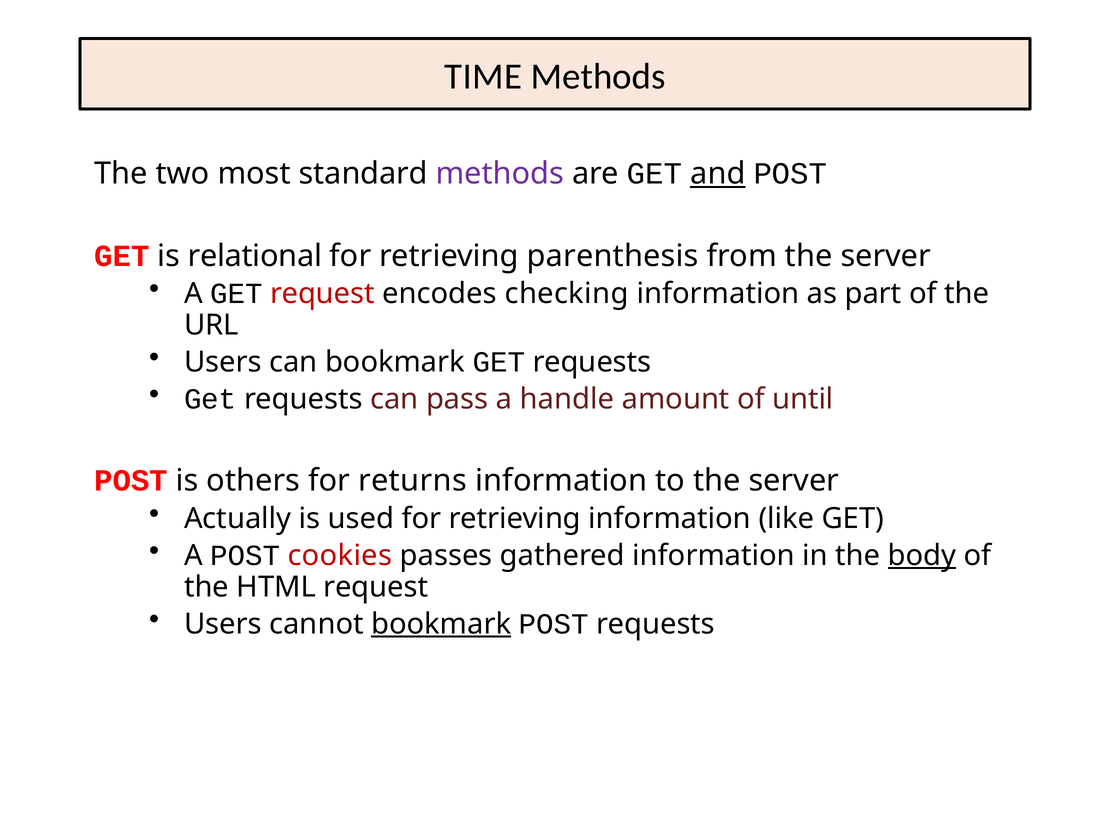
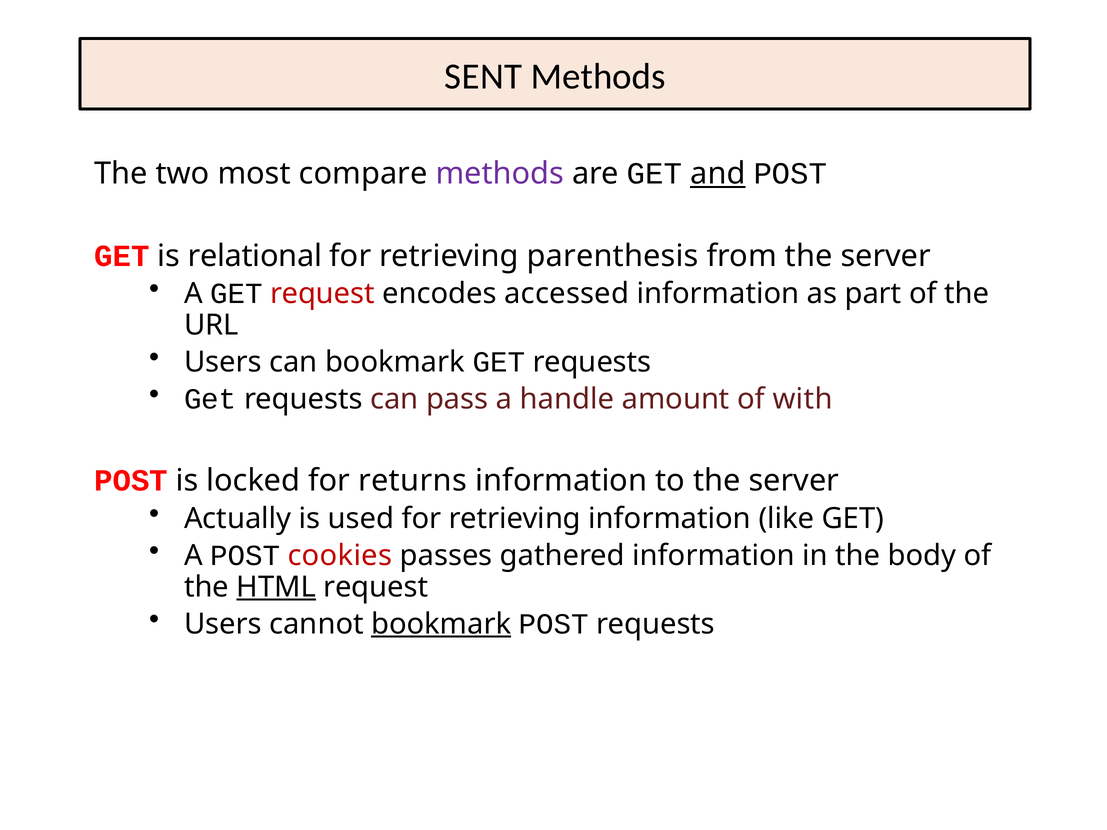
TIME: TIME -> SENT (483, 76)
standard: standard -> compare (363, 174)
checking: checking -> accessed (567, 294)
until: until -> with (803, 399)
others: others -> locked (253, 481)
body underline: present -> none (922, 556)
HTML underline: none -> present (276, 587)
